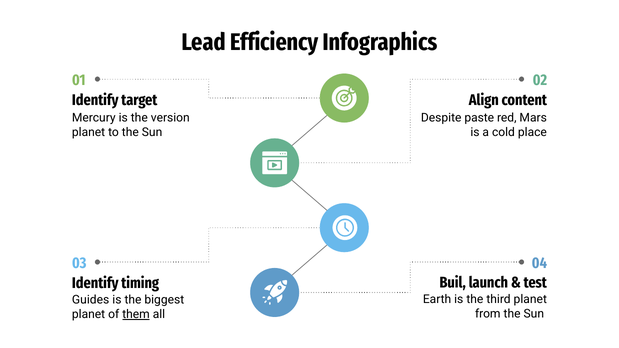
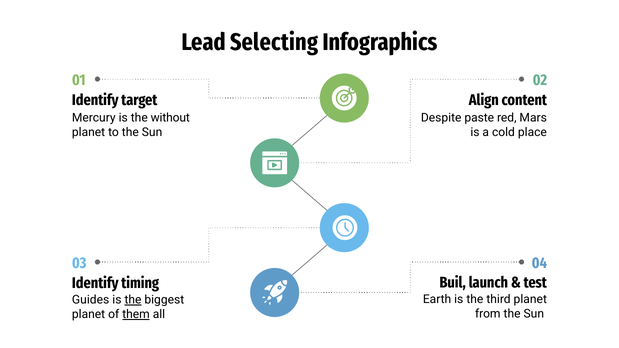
Efficiency: Efficiency -> Selecting (274, 42)
version: version -> without (170, 118)
the underline: none -> present (133, 300)
